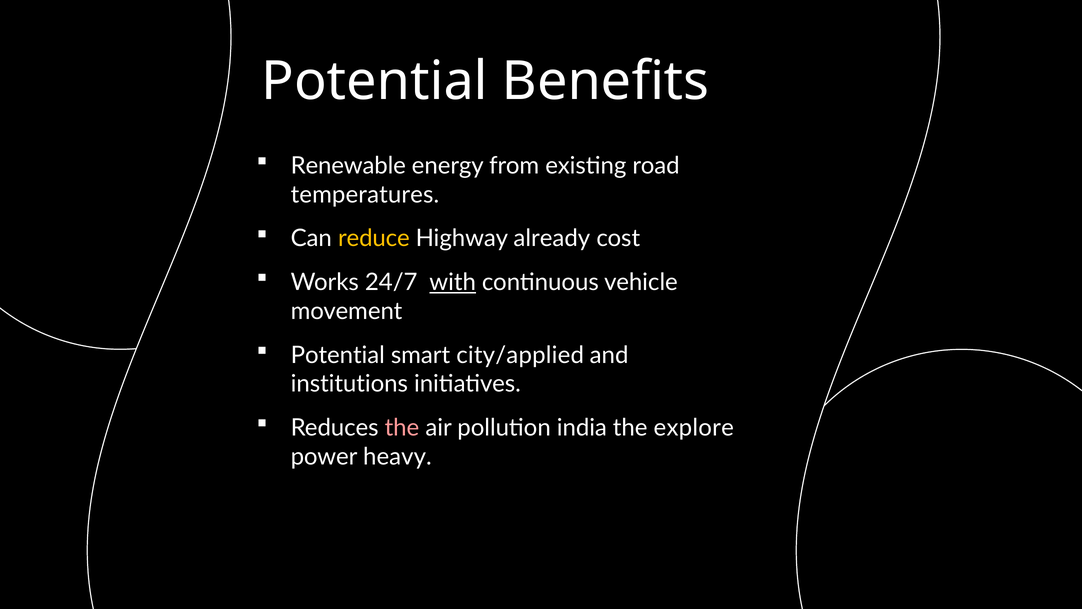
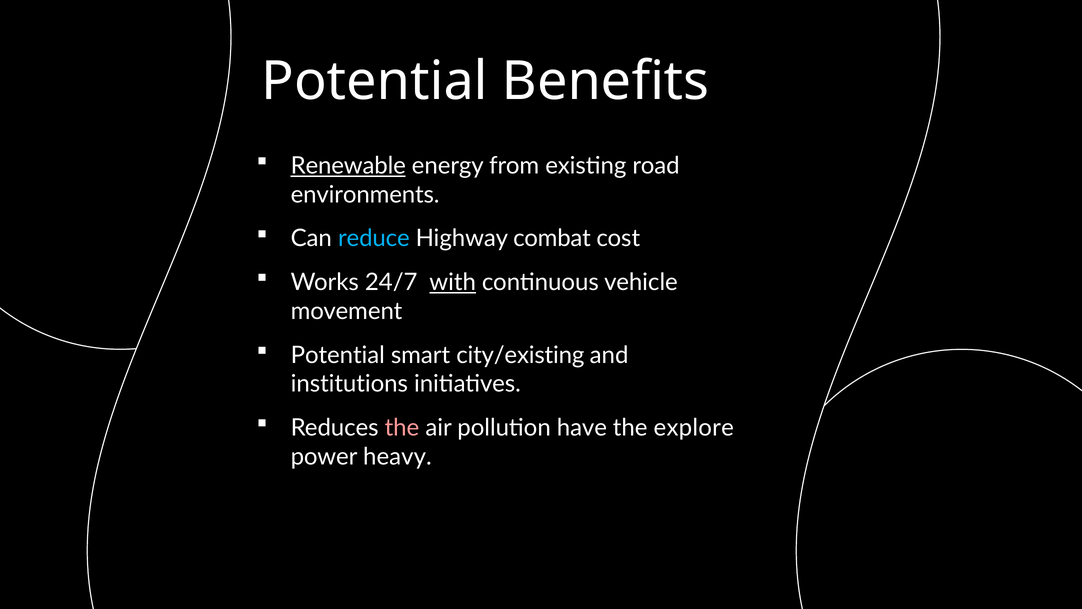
Renewable underline: none -> present (348, 166)
temperatures: temperatures -> environments (365, 195)
reduce colour: yellow -> light blue (374, 238)
already: already -> combat (552, 238)
city/applied: city/applied -> city/existing (520, 355)
india: india -> have (582, 428)
